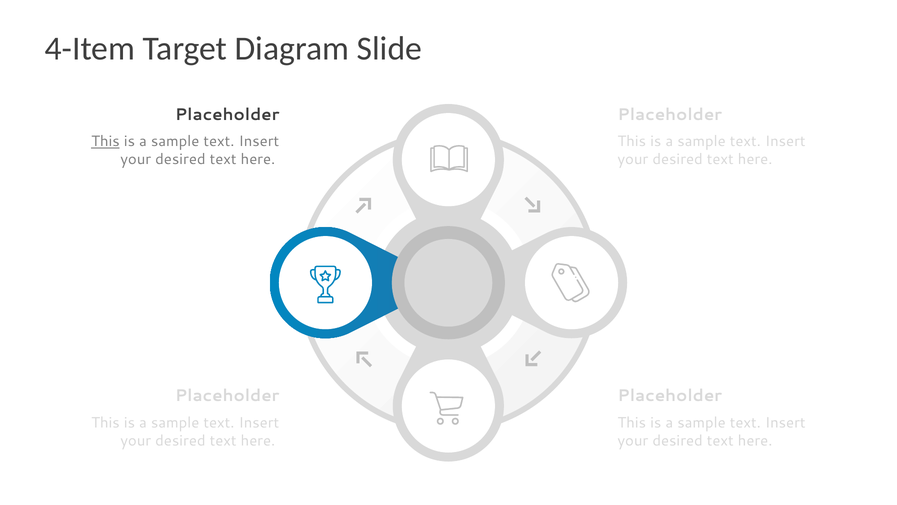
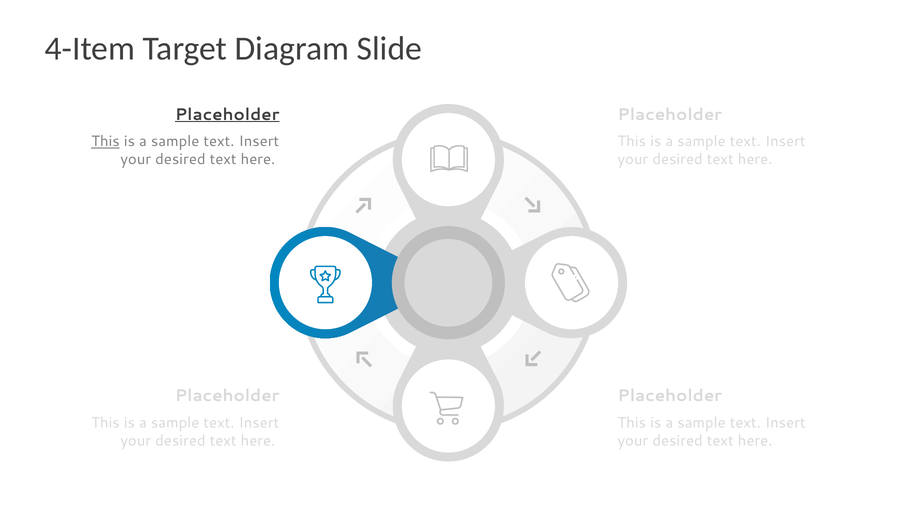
Placeholder underline: none -> present (227, 114)
